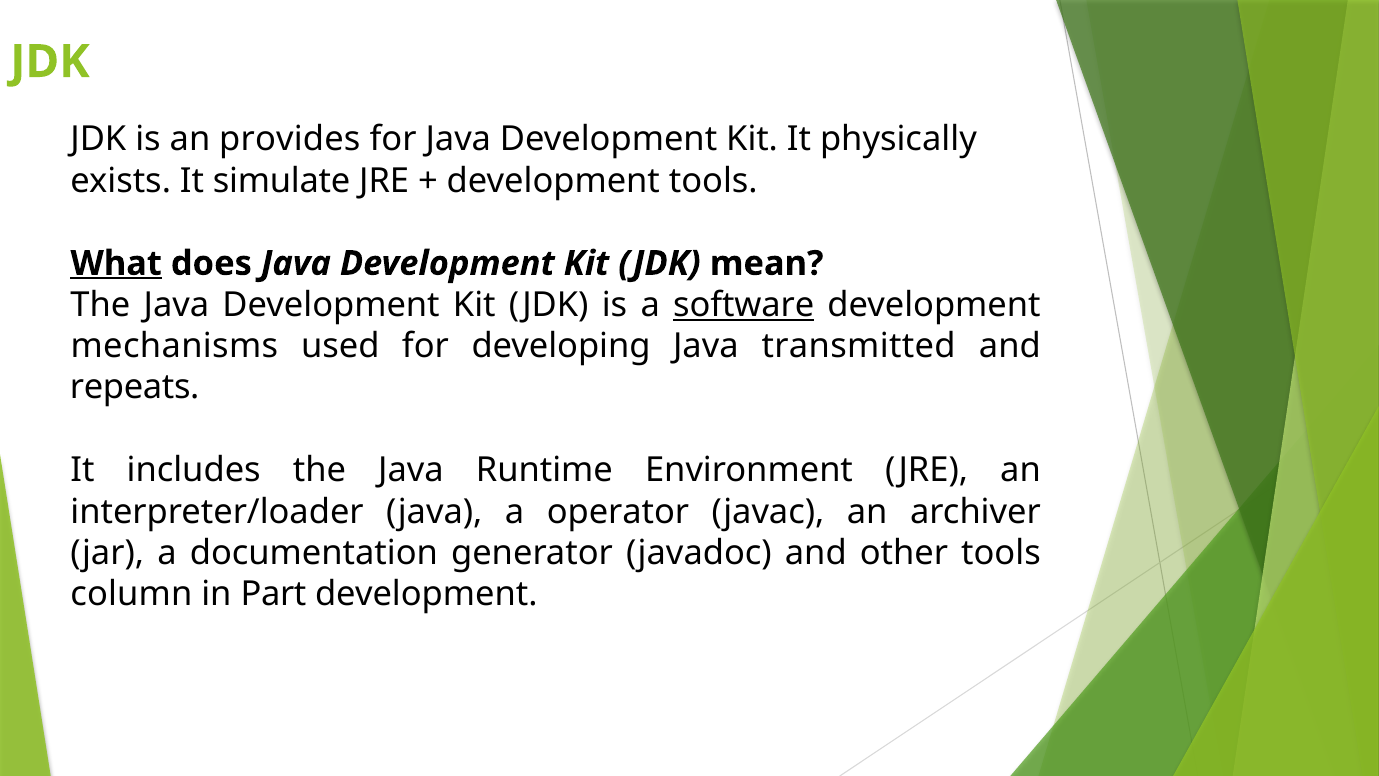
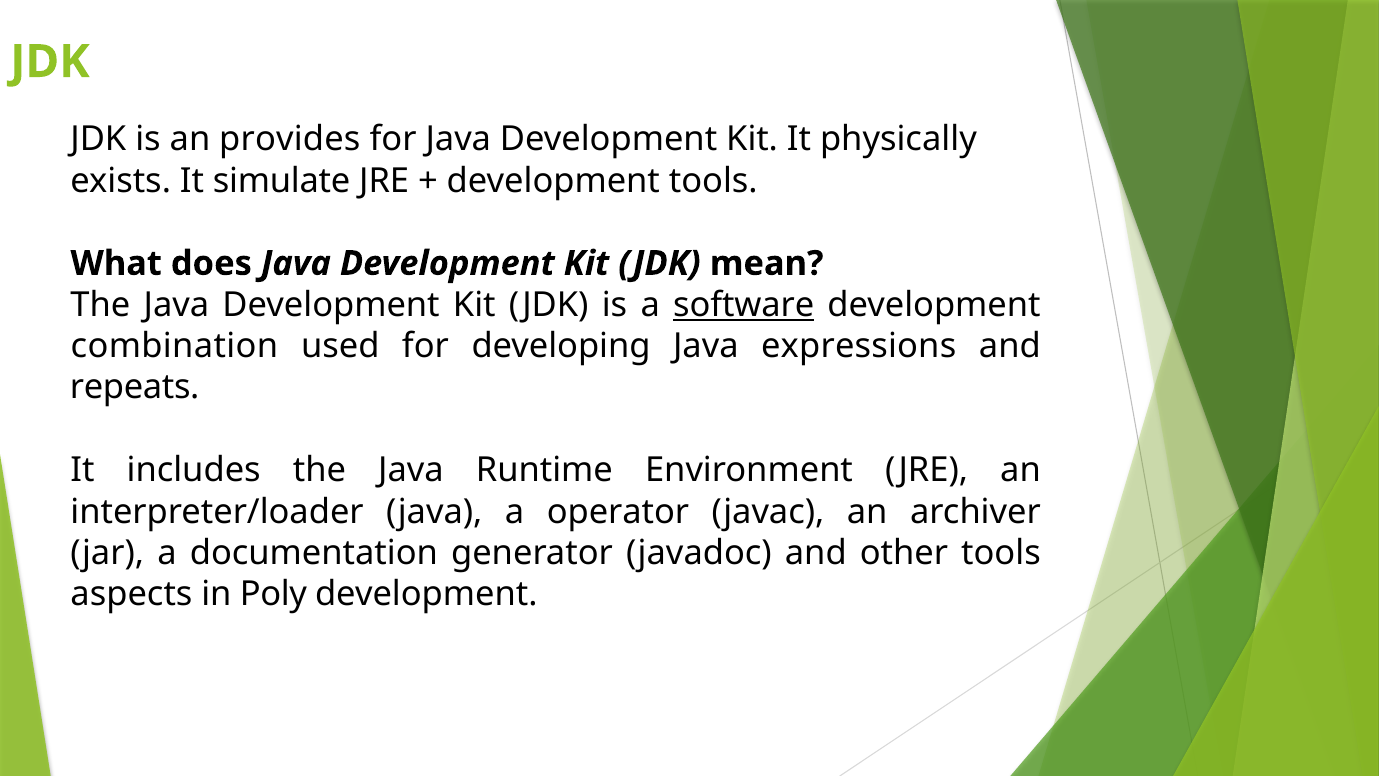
What underline: present -> none (116, 263)
mechanisms: mechanisms -> combination (174, 346)
transmitted: transmitted -> expressions (859, 346)
column: column -> aspects (131, 594)
Part: Part -> Poly (273, 594)
